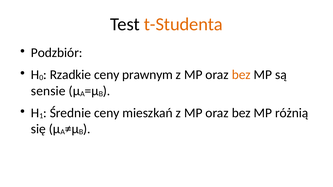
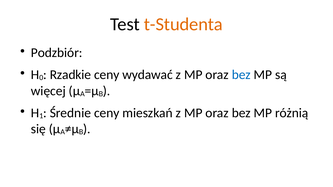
prawnym: prawnym -> wydawać (148, 75)
bez colour: orange -> blue (241, 75)
sensie: sensie -> więcej (48, 91)
